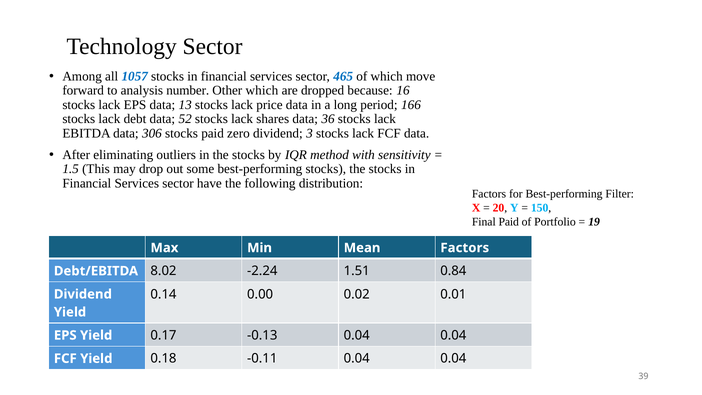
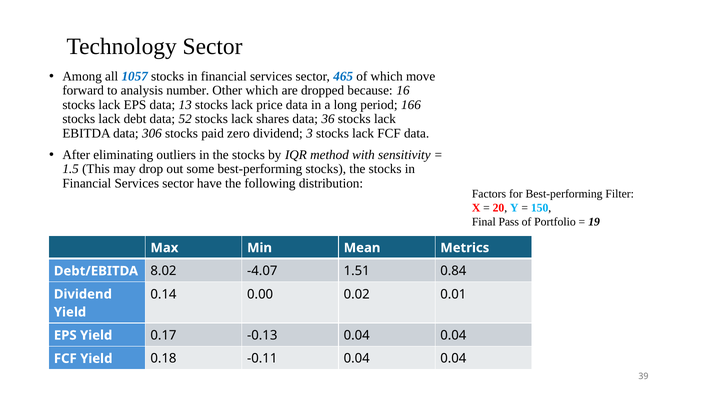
Final Paid: Paid -> Pass (509, 222)
Mean Factors: Factors -> Metrics (465, 248)
-2.24: -2.24 -> -4.07 (262, 271)
